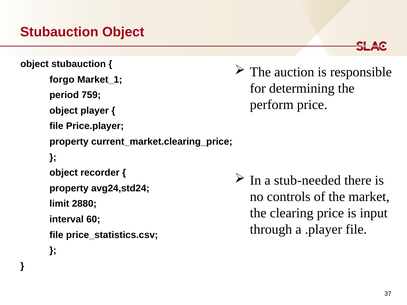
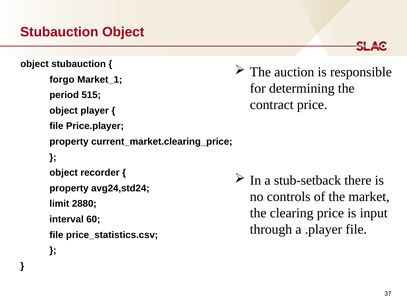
759: 759 -> 515 (91, 95)
perform: perform -> contract (272, 105)
stub-needed: stub-needed -> stub-setback (308, 181)
